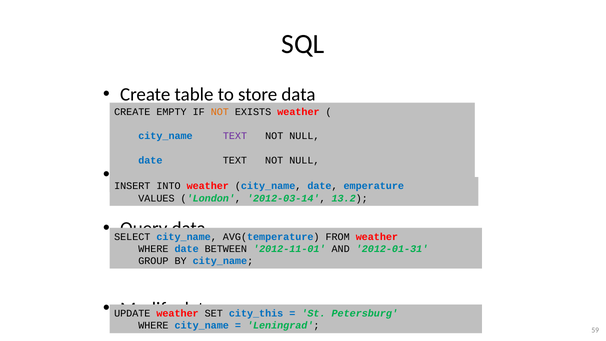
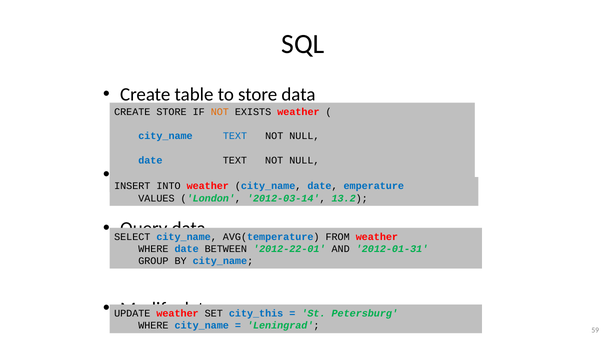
CREATE EMPTY: EMPTY -> STORE (172, 112)
TEXT colour: purple -> blue (235, 136)
2012-11-01: 2012-11-01 -> 2012-22-01 (289, 249)
